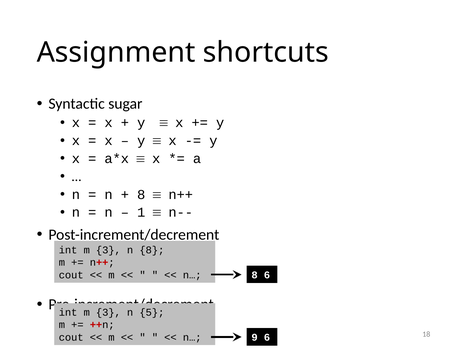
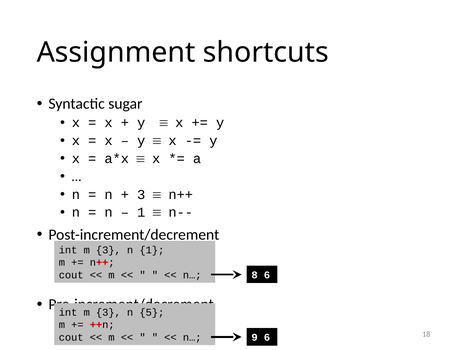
8: 8 -> 3 (141, 195)
n 8: 8 -> 1 (152, 250)
